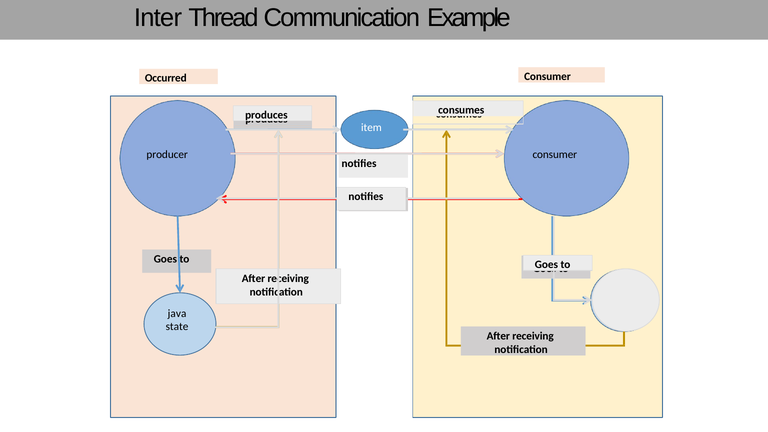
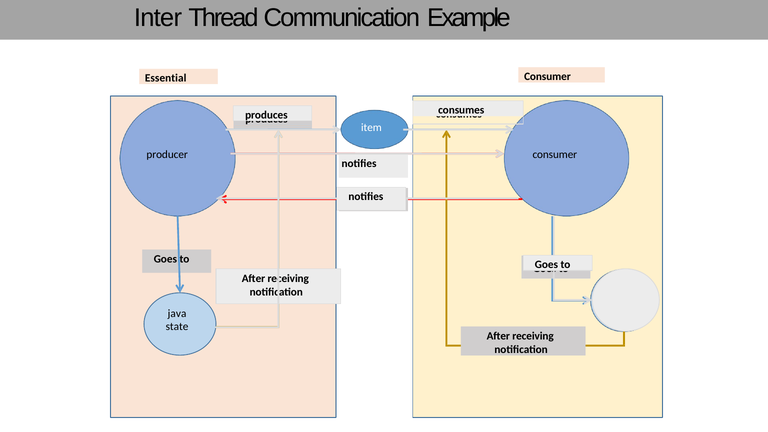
Occurred: Occurred -> Essential (166, 78)
